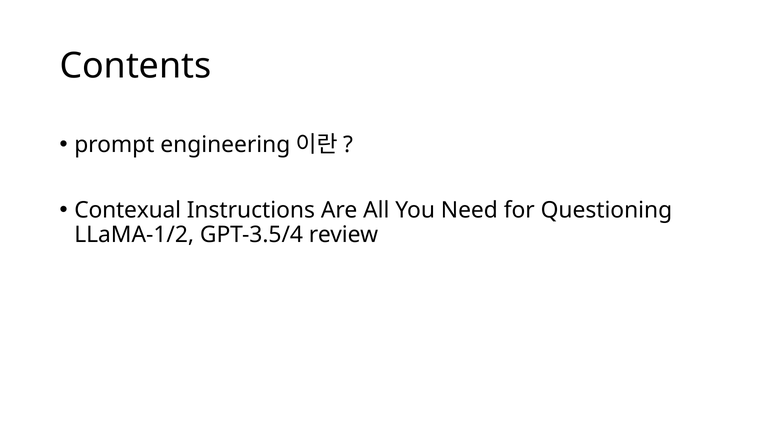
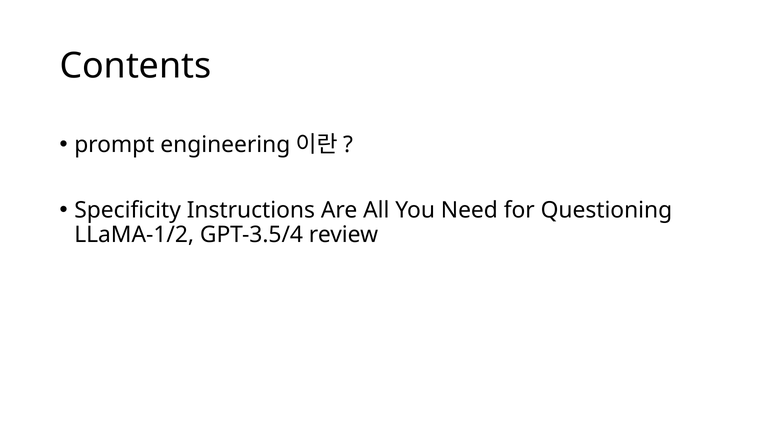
Contexual: Contexual -> Specificity (128, 210)
